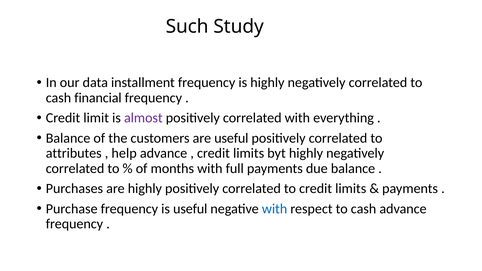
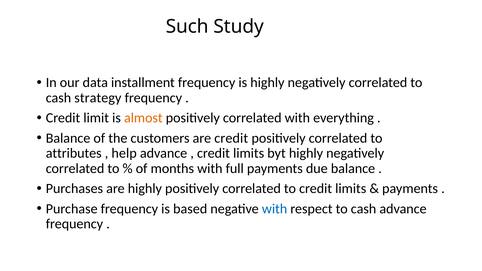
financial: financial -> strategy (98, 98)
almost colour: purple -> orange (143, 118)
are useful: useful -> credit (231, 138)
is useful: useful -> based (190, 209)
